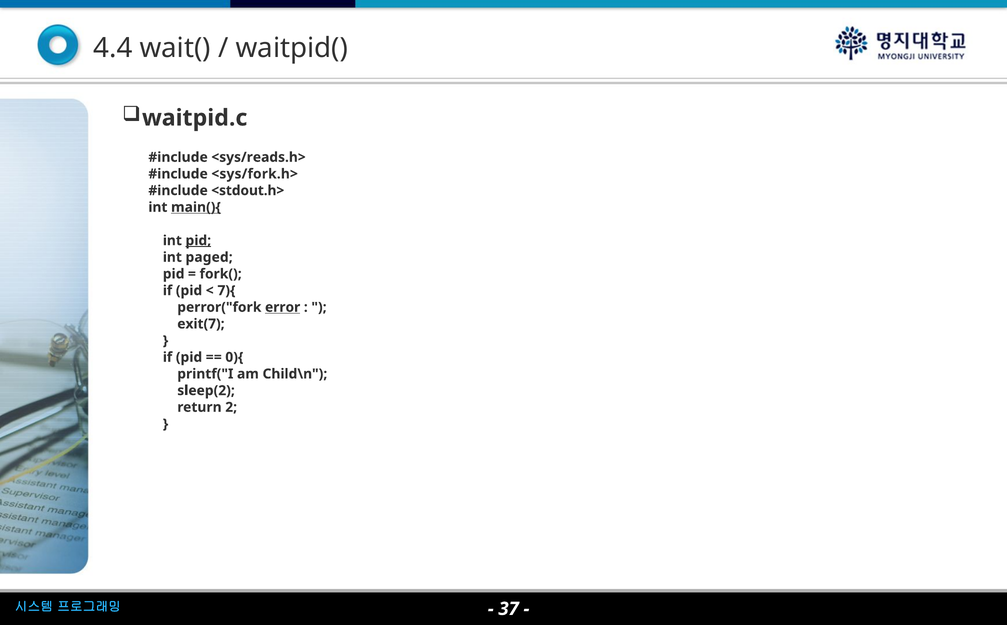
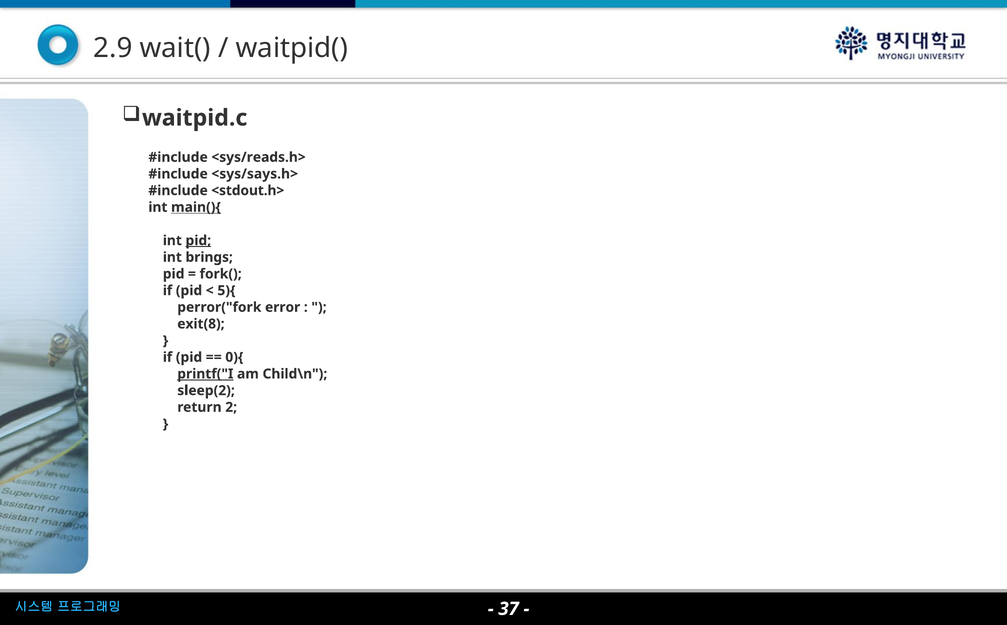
4.4: 4.4 -> 2.9 (113, 48)
<sys/fork.h>: <sys/fork.h> -> <sys/says.h> (255, 174)
paged: paged -> brings (209, 257)
7){: 7){ -> 5){ (226, 291)
error underline: present -> none (283, 307)
exit(7: exit(7 -> exit(8 (201, 324)
printf("I underline: none -> present (205, 374)
